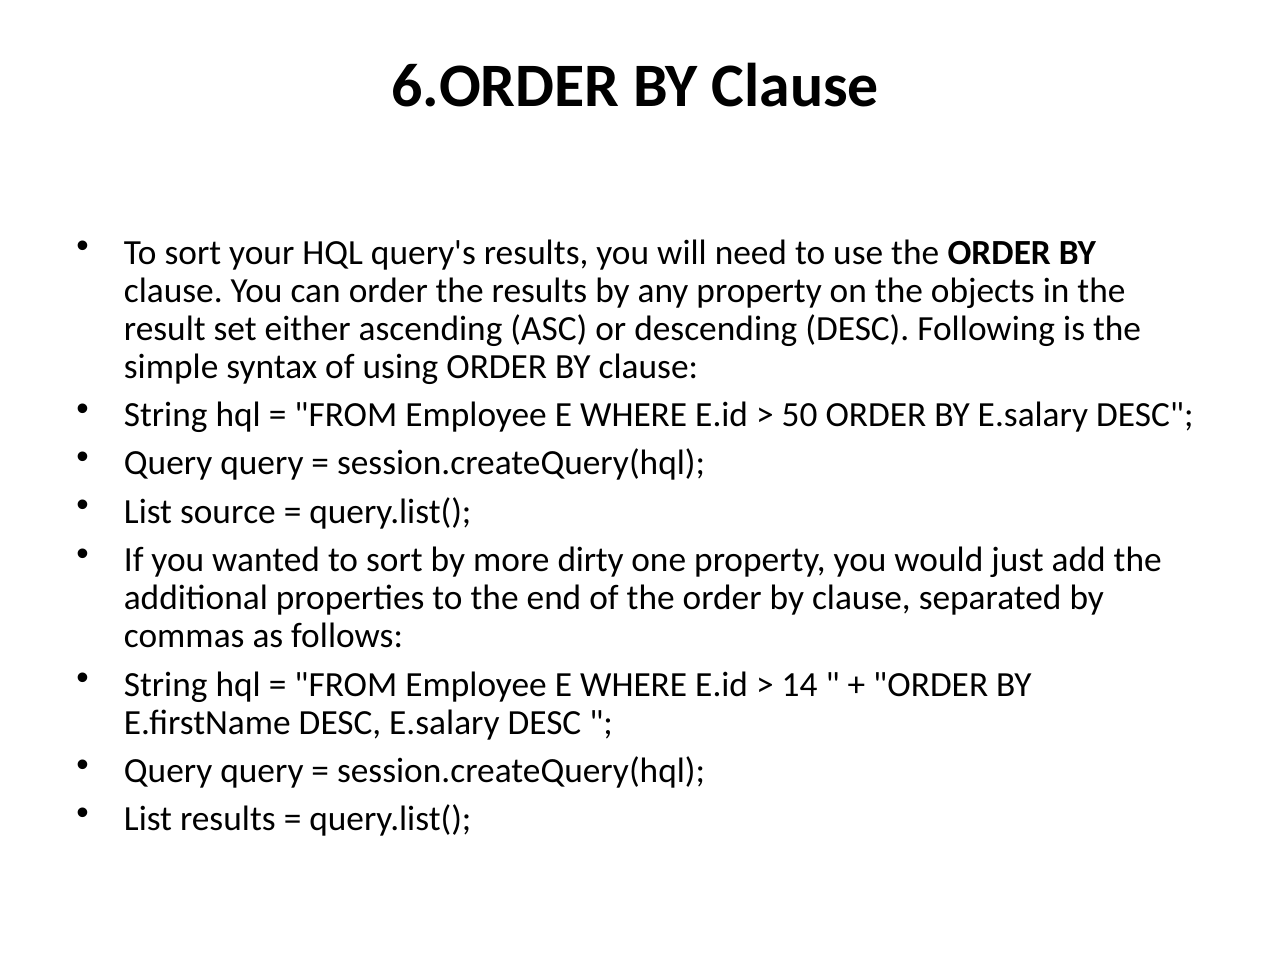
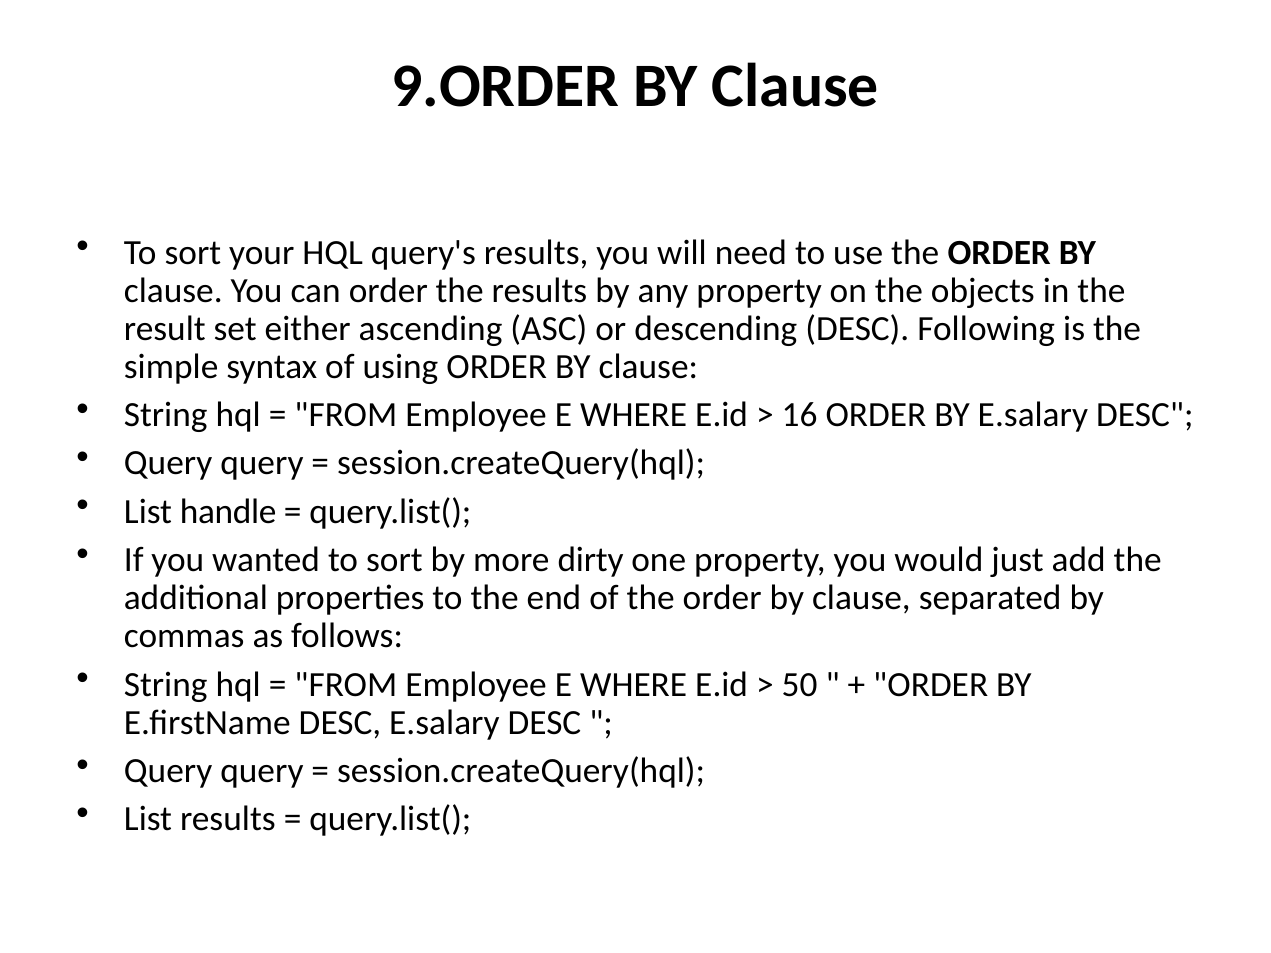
6.ORDER: 6.ORDER -> 9.ORDER (505, 86)
50: 50 -> 16 (800, 415)
source: source -> handle (228, 512)
14: 14 -> 50 (800, 685)
